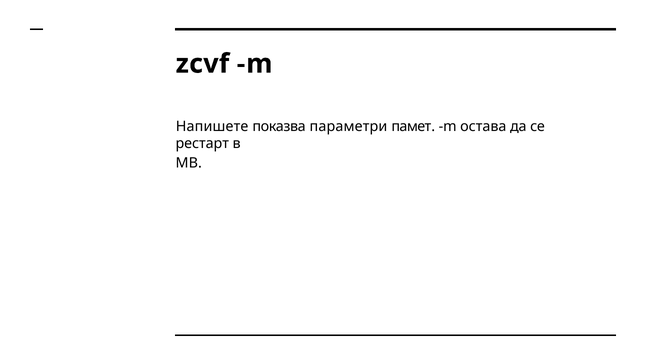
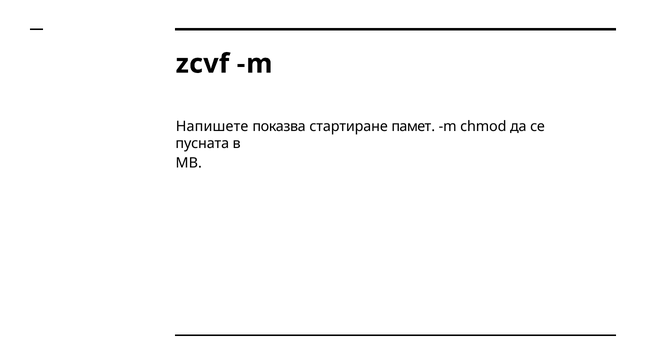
параметри: параметри -> стартиране (349, 126)
остава: остава -> chmod (483, 126)
рестарт: рестарт -> пусната (202, 143)
